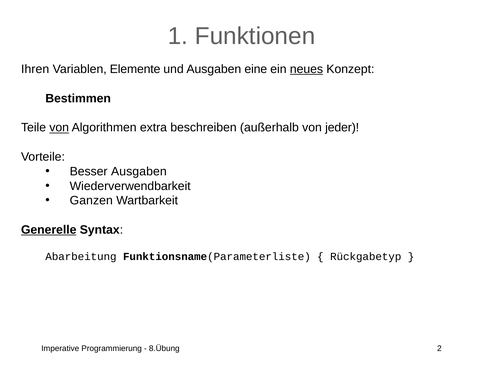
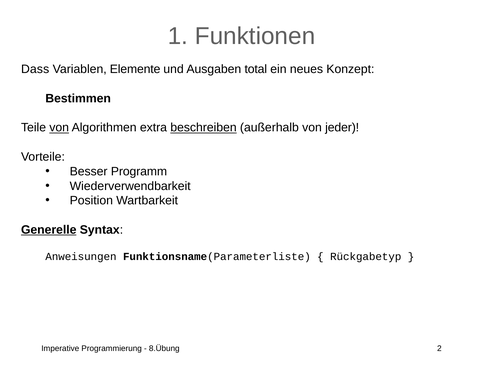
Ihren: Ihren -> Dass (35, 69)
eine: eine -> total (256, 69)
neues underline: present -> none (306, 69)
beschreiben underline: none -> present (203, 128)
Besser Ausgaben: Ausgaben -> Programm (139, 172)
Ganzen: Ganzen -> Position (91, 201)
Abarbeitung: Abarbeitung -> Anweisungen (81, 257)
